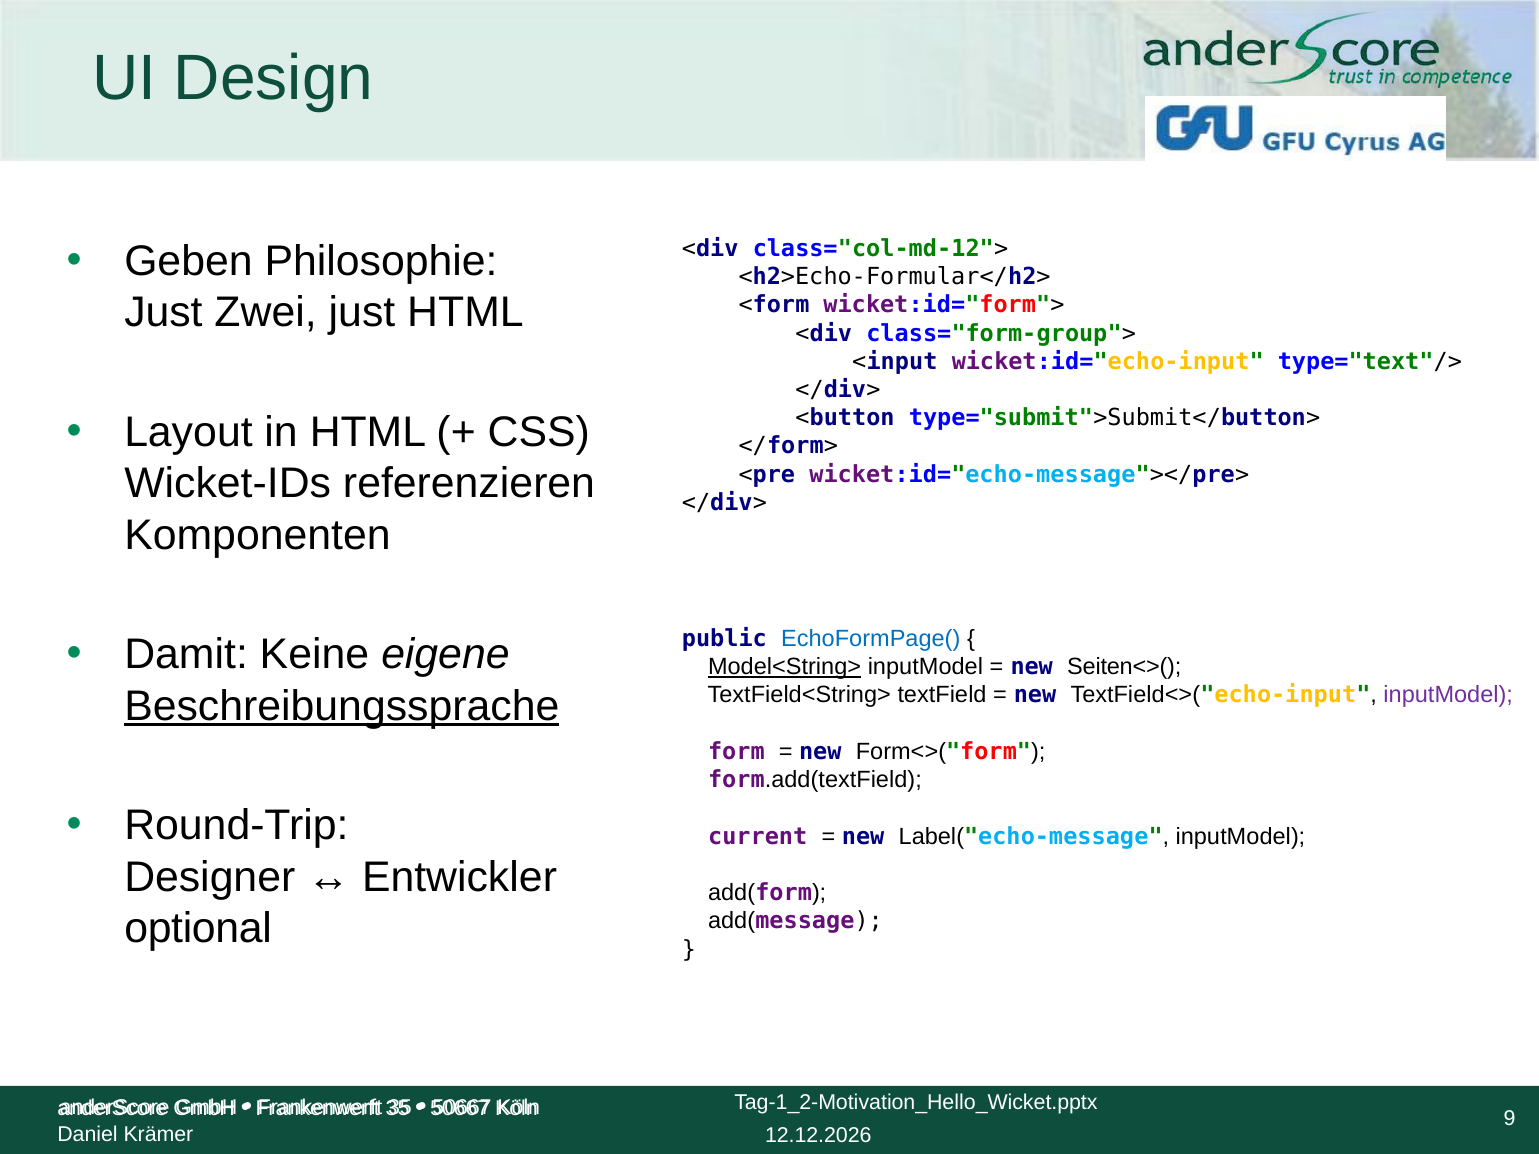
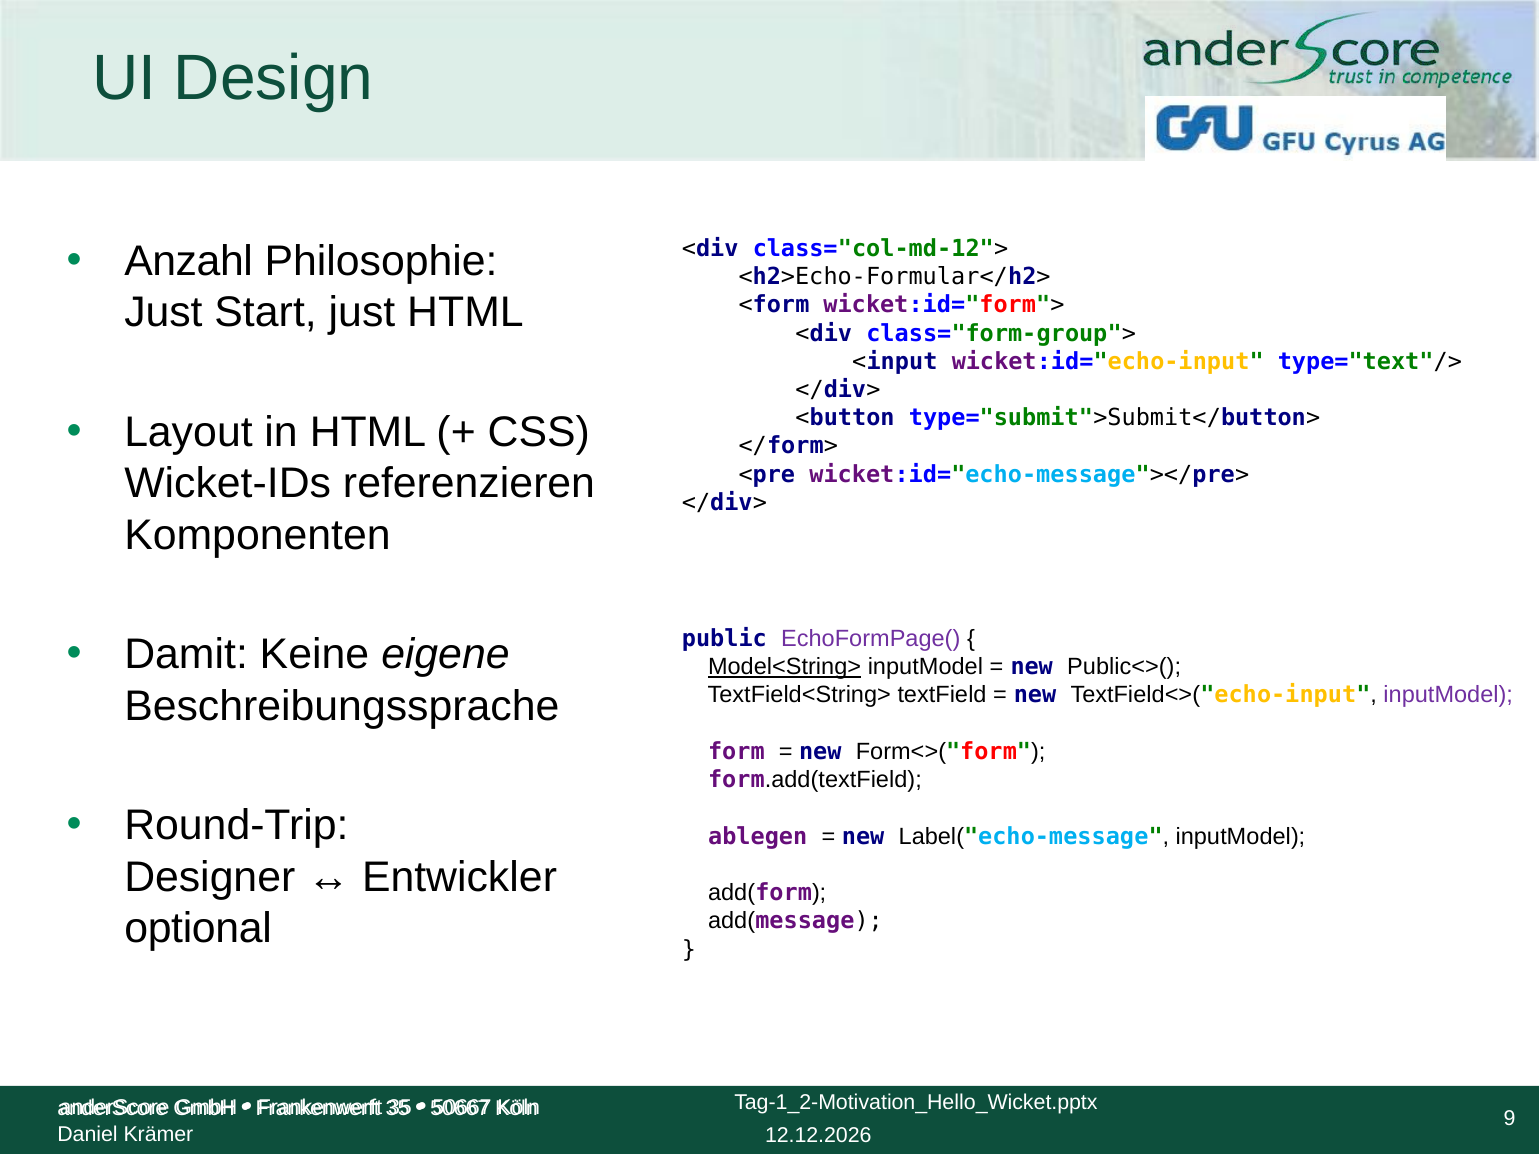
Geben: Geben -> Anzahl (189, 261)
Zwei: Zwei -> Start (266, 313)
EchoFormPage( colour: blue -> purple (871, 639)
Seiten<>(: Seiten<>( -> Public<>( (1124, 667)
Beschreibungssprache underline: present -> none (342, 706)
current: current -> ablegen (758, 837)
